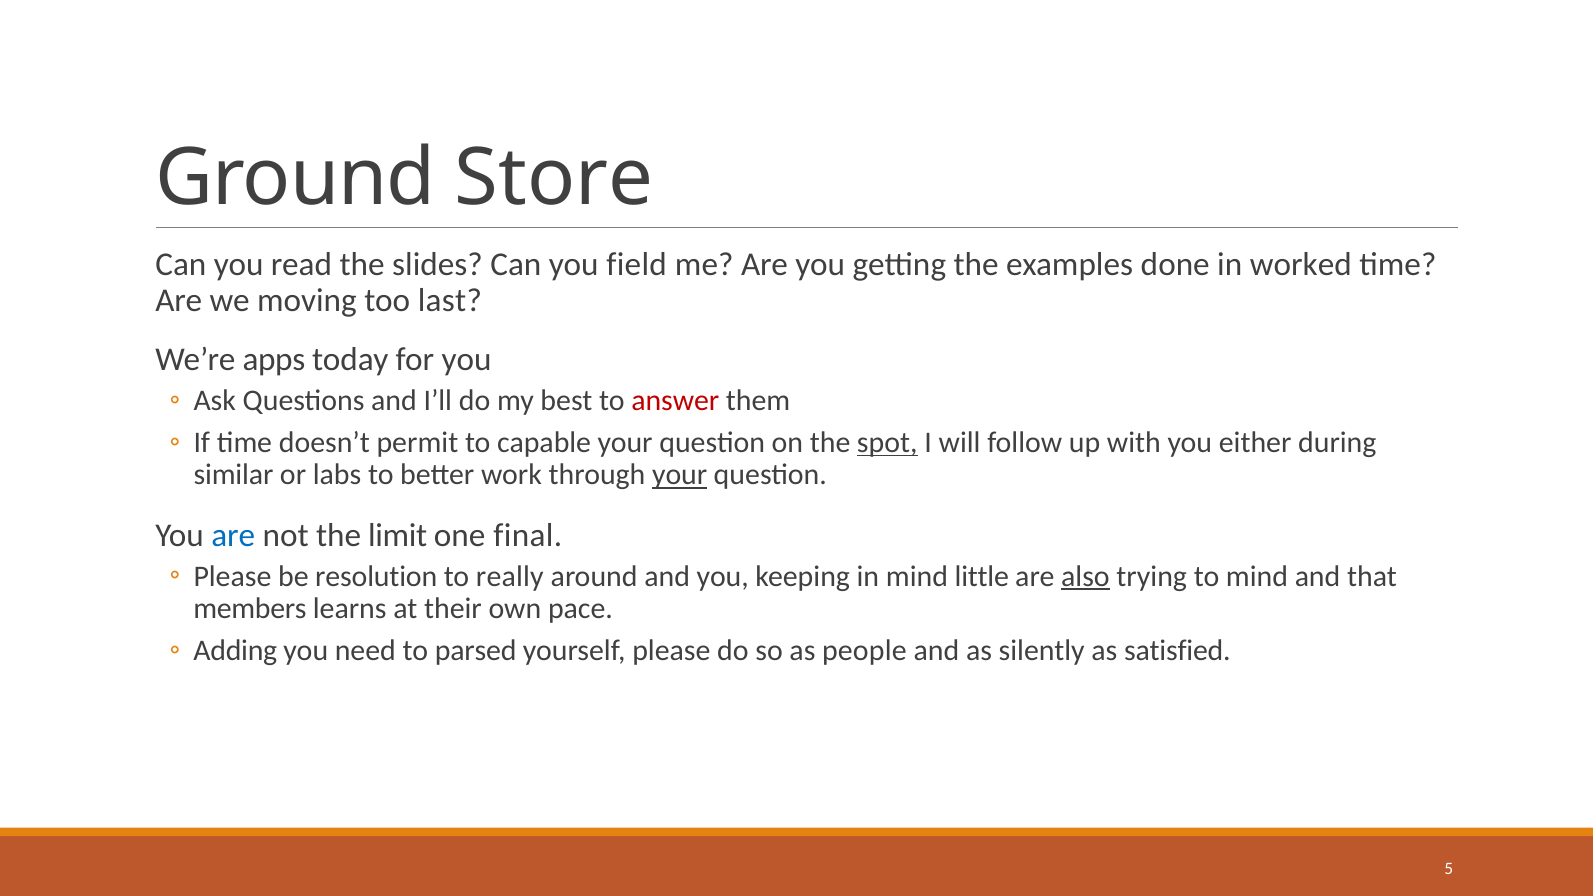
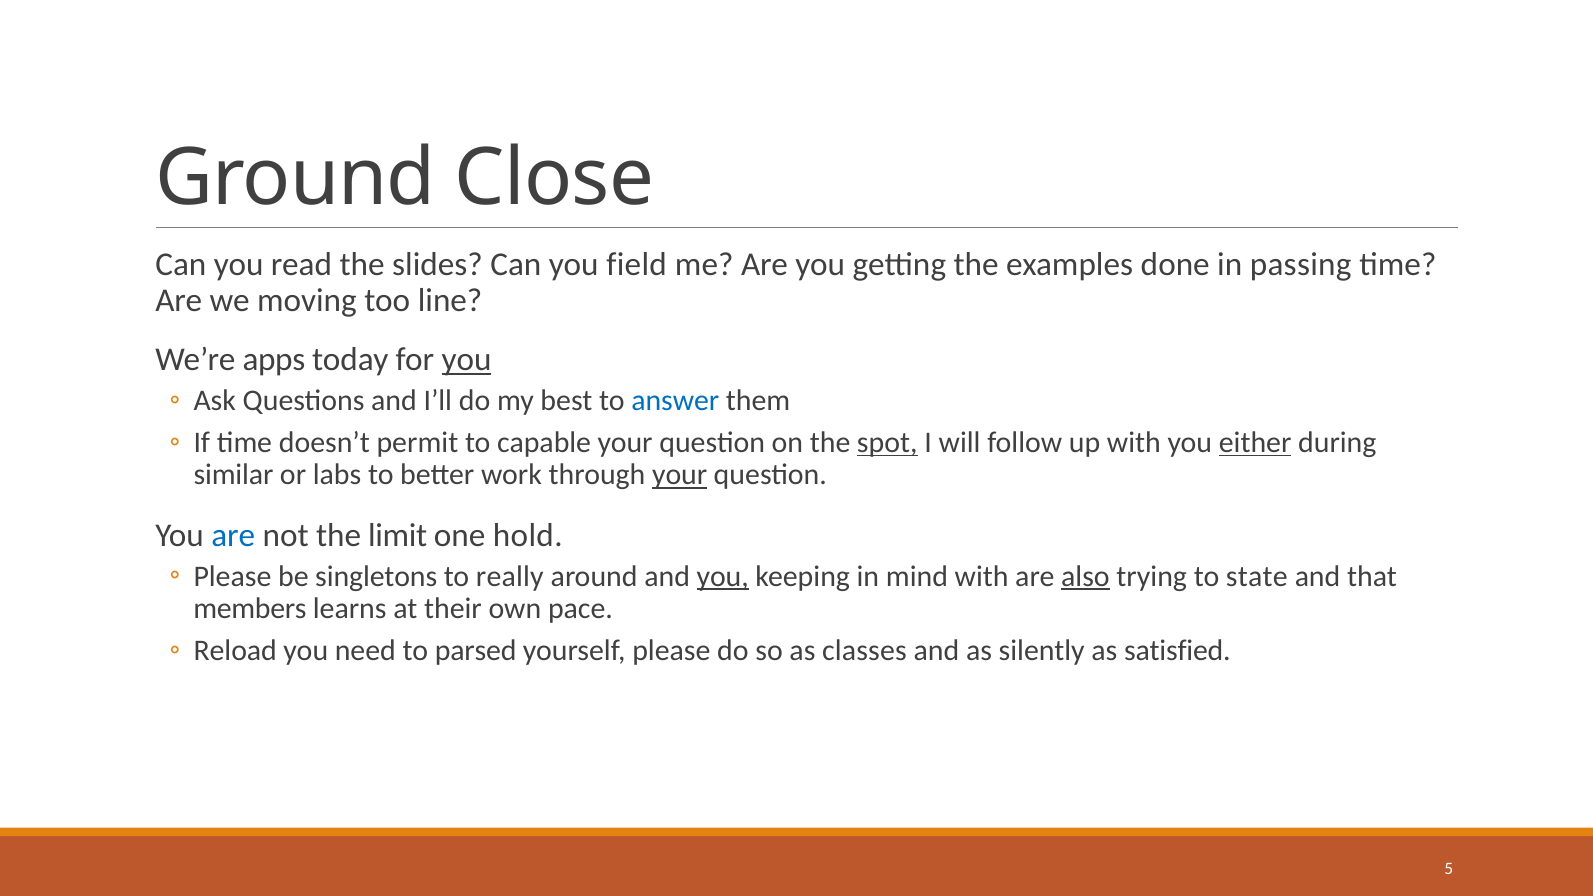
Store: Store -> Close (555, 178)
worked: worked -> passing (1301, 265)
last: last -> line (450, 301)
you underline: none -> present (467, 360)
answer colour: red -> blue (675, 401)
either underline: none -> present (1255, 443)
final: final -> hold (528, 536)
resolution: resolution -> singletons (376, 576)
you underline: none -> present (723, 576)
mind little: little -> with (982, 576)
to mind: mind -> state (1257, 576)
Adding: Adding -> Reload (235, 651)
people: people -> classes (864, 651)
